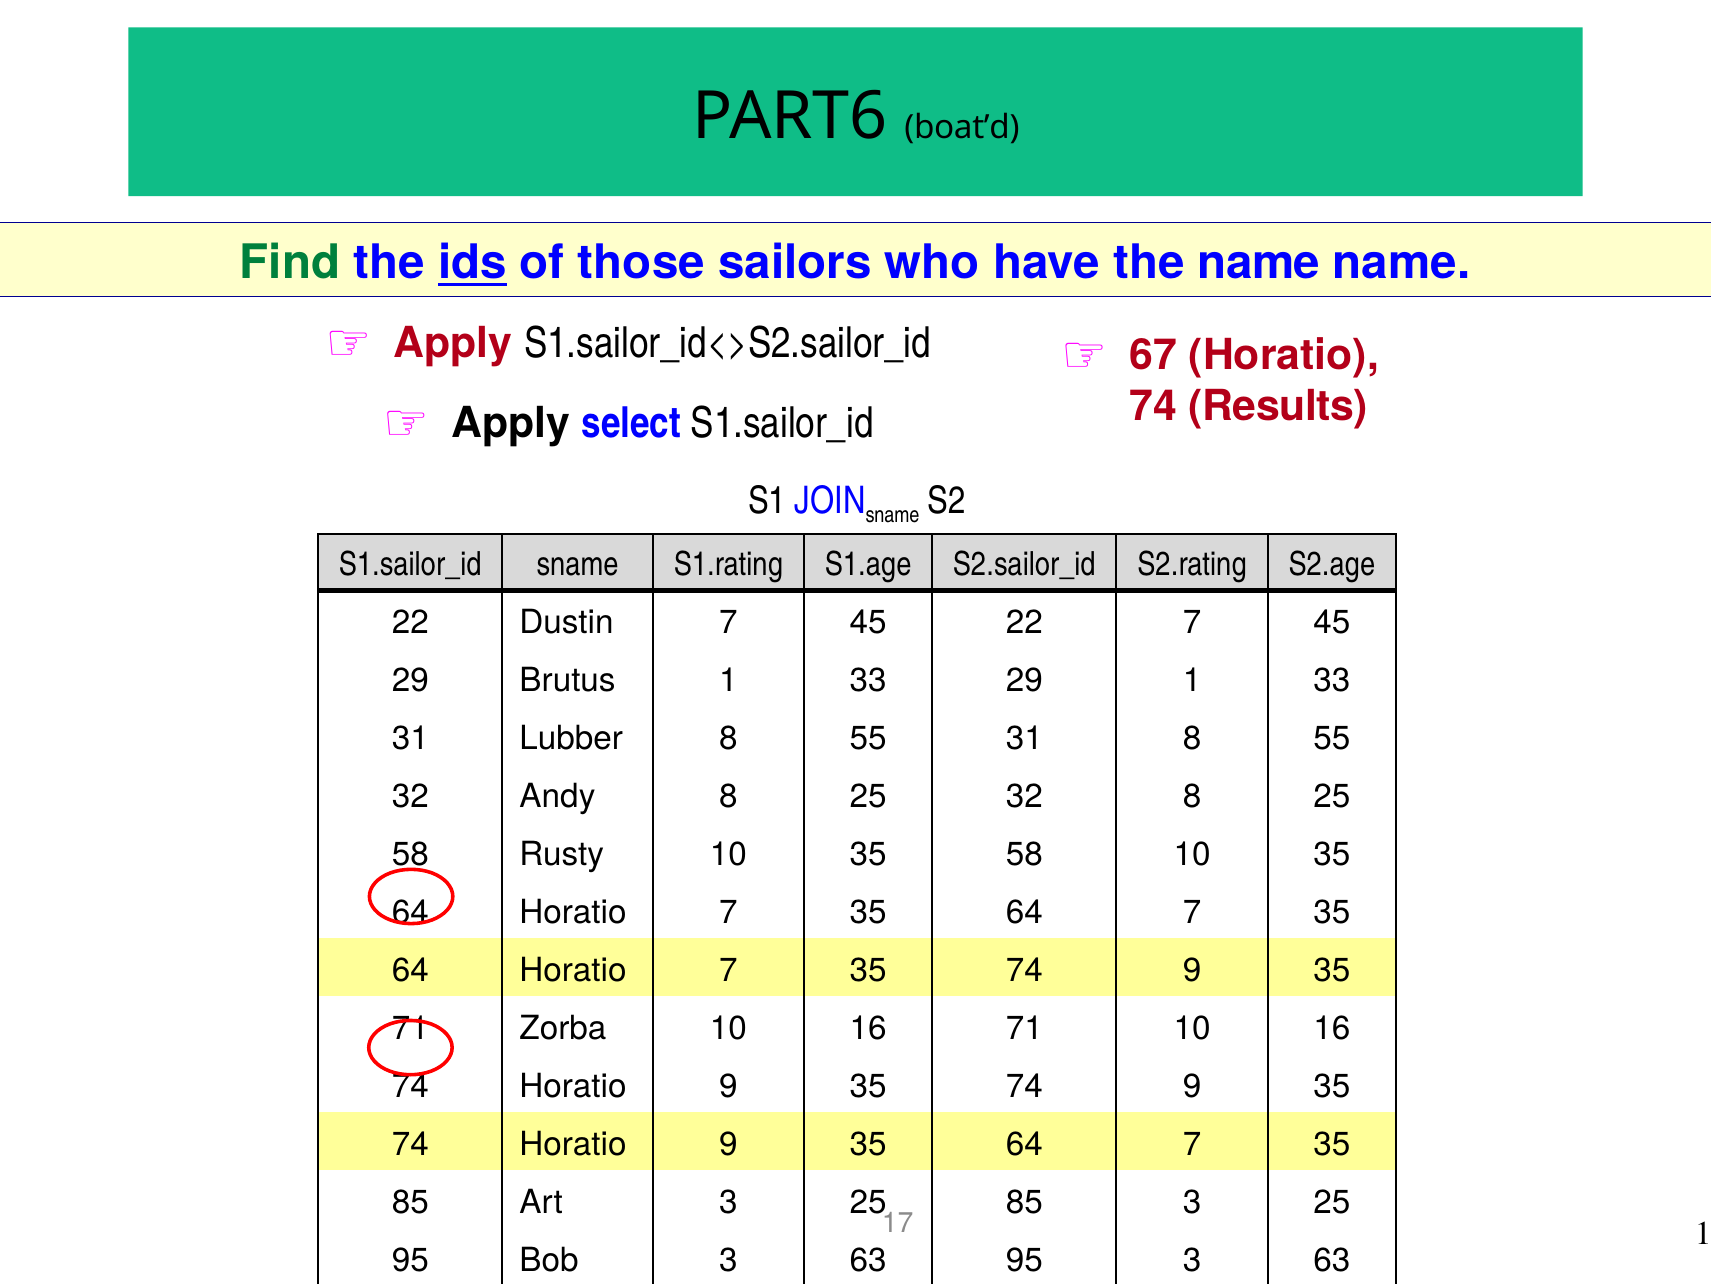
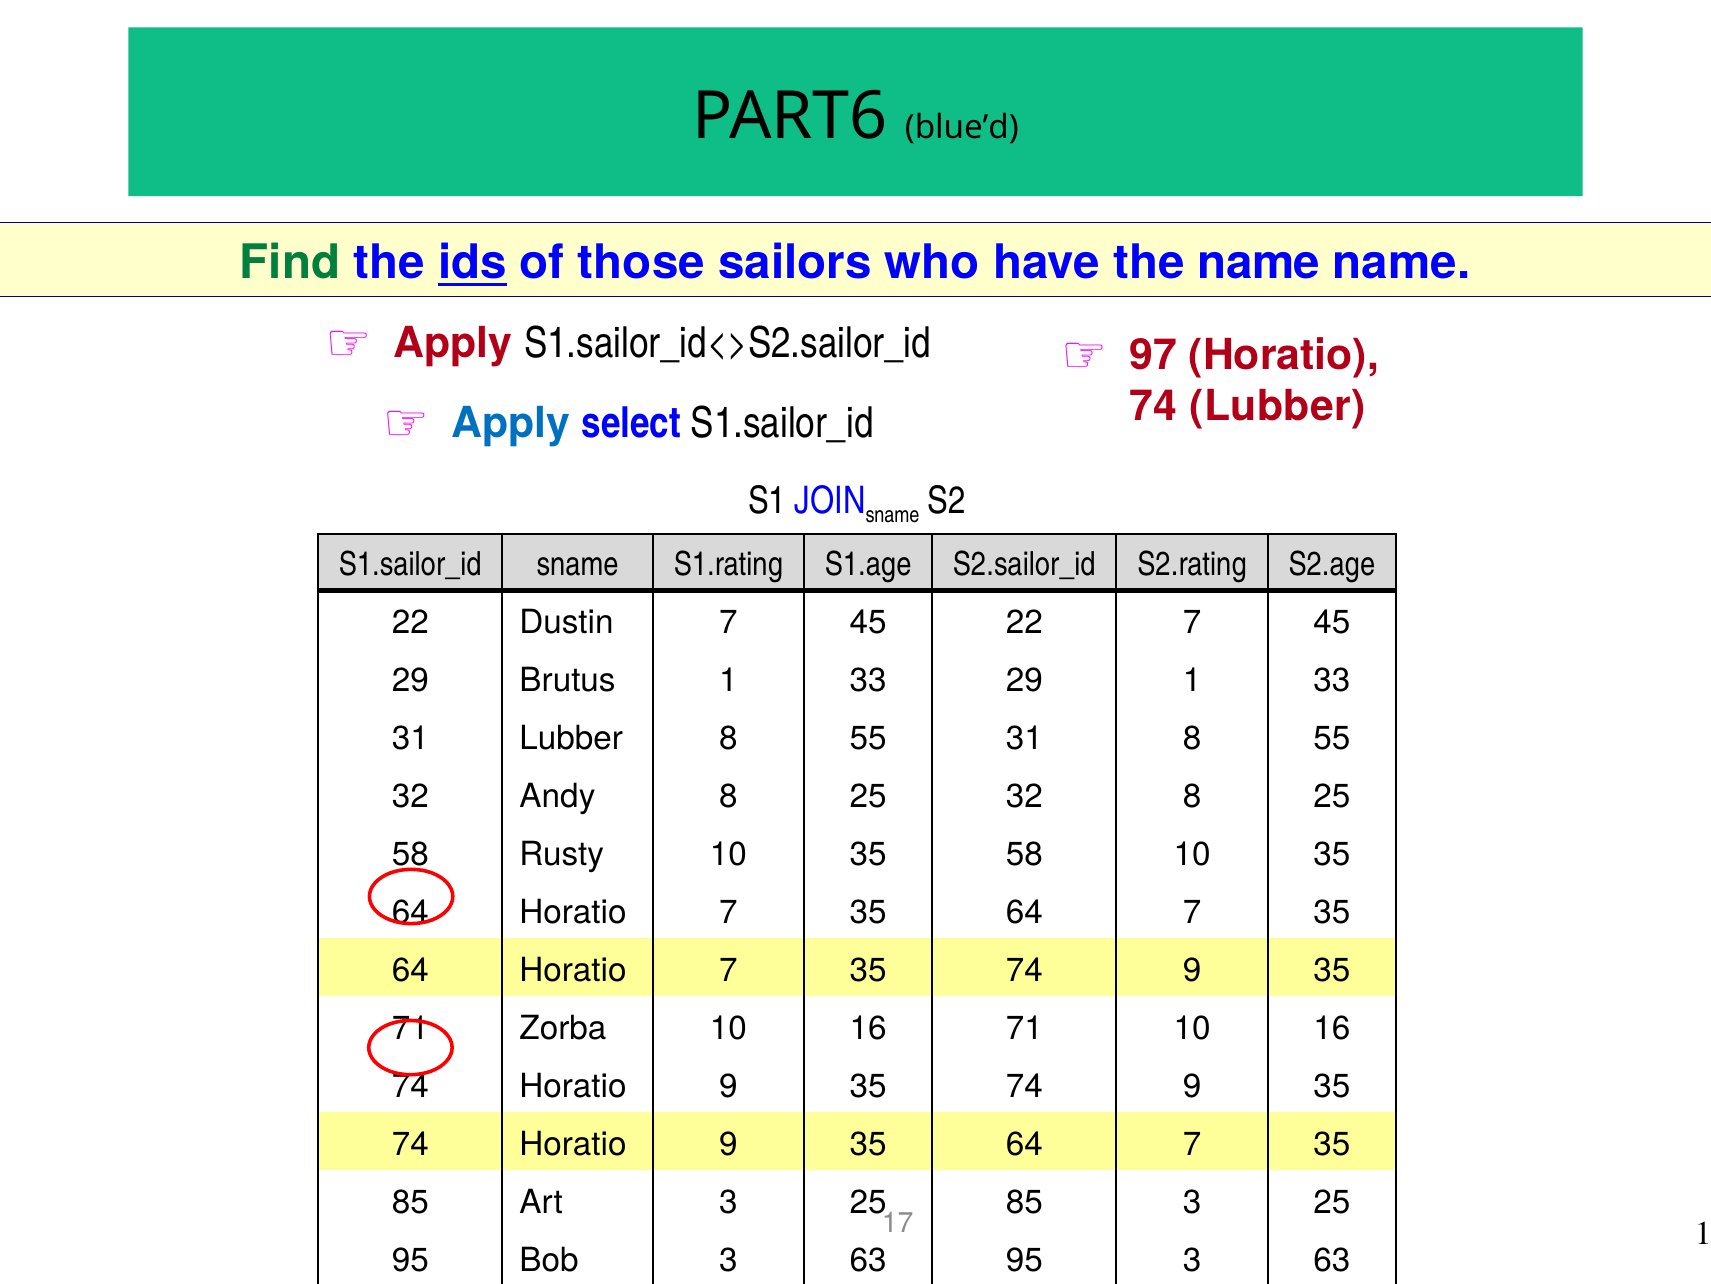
boat’d: boat’d -> blue’d (962, 127)
67: 67 -> 97 (1153, 355)
74 Results: Results -> Lubber (1278, 406)
Apply colour: black -> blue (511, 423)
